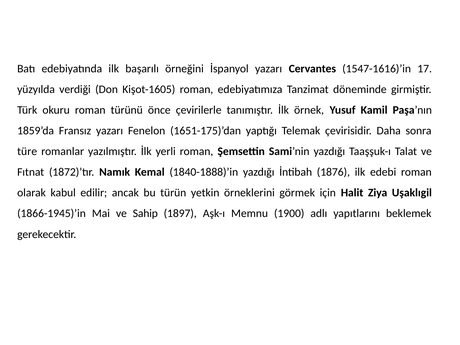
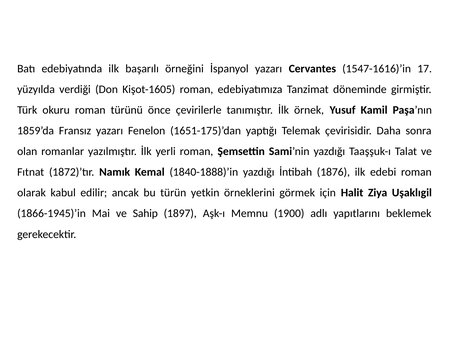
türe: türe -> olan (27, 151)
